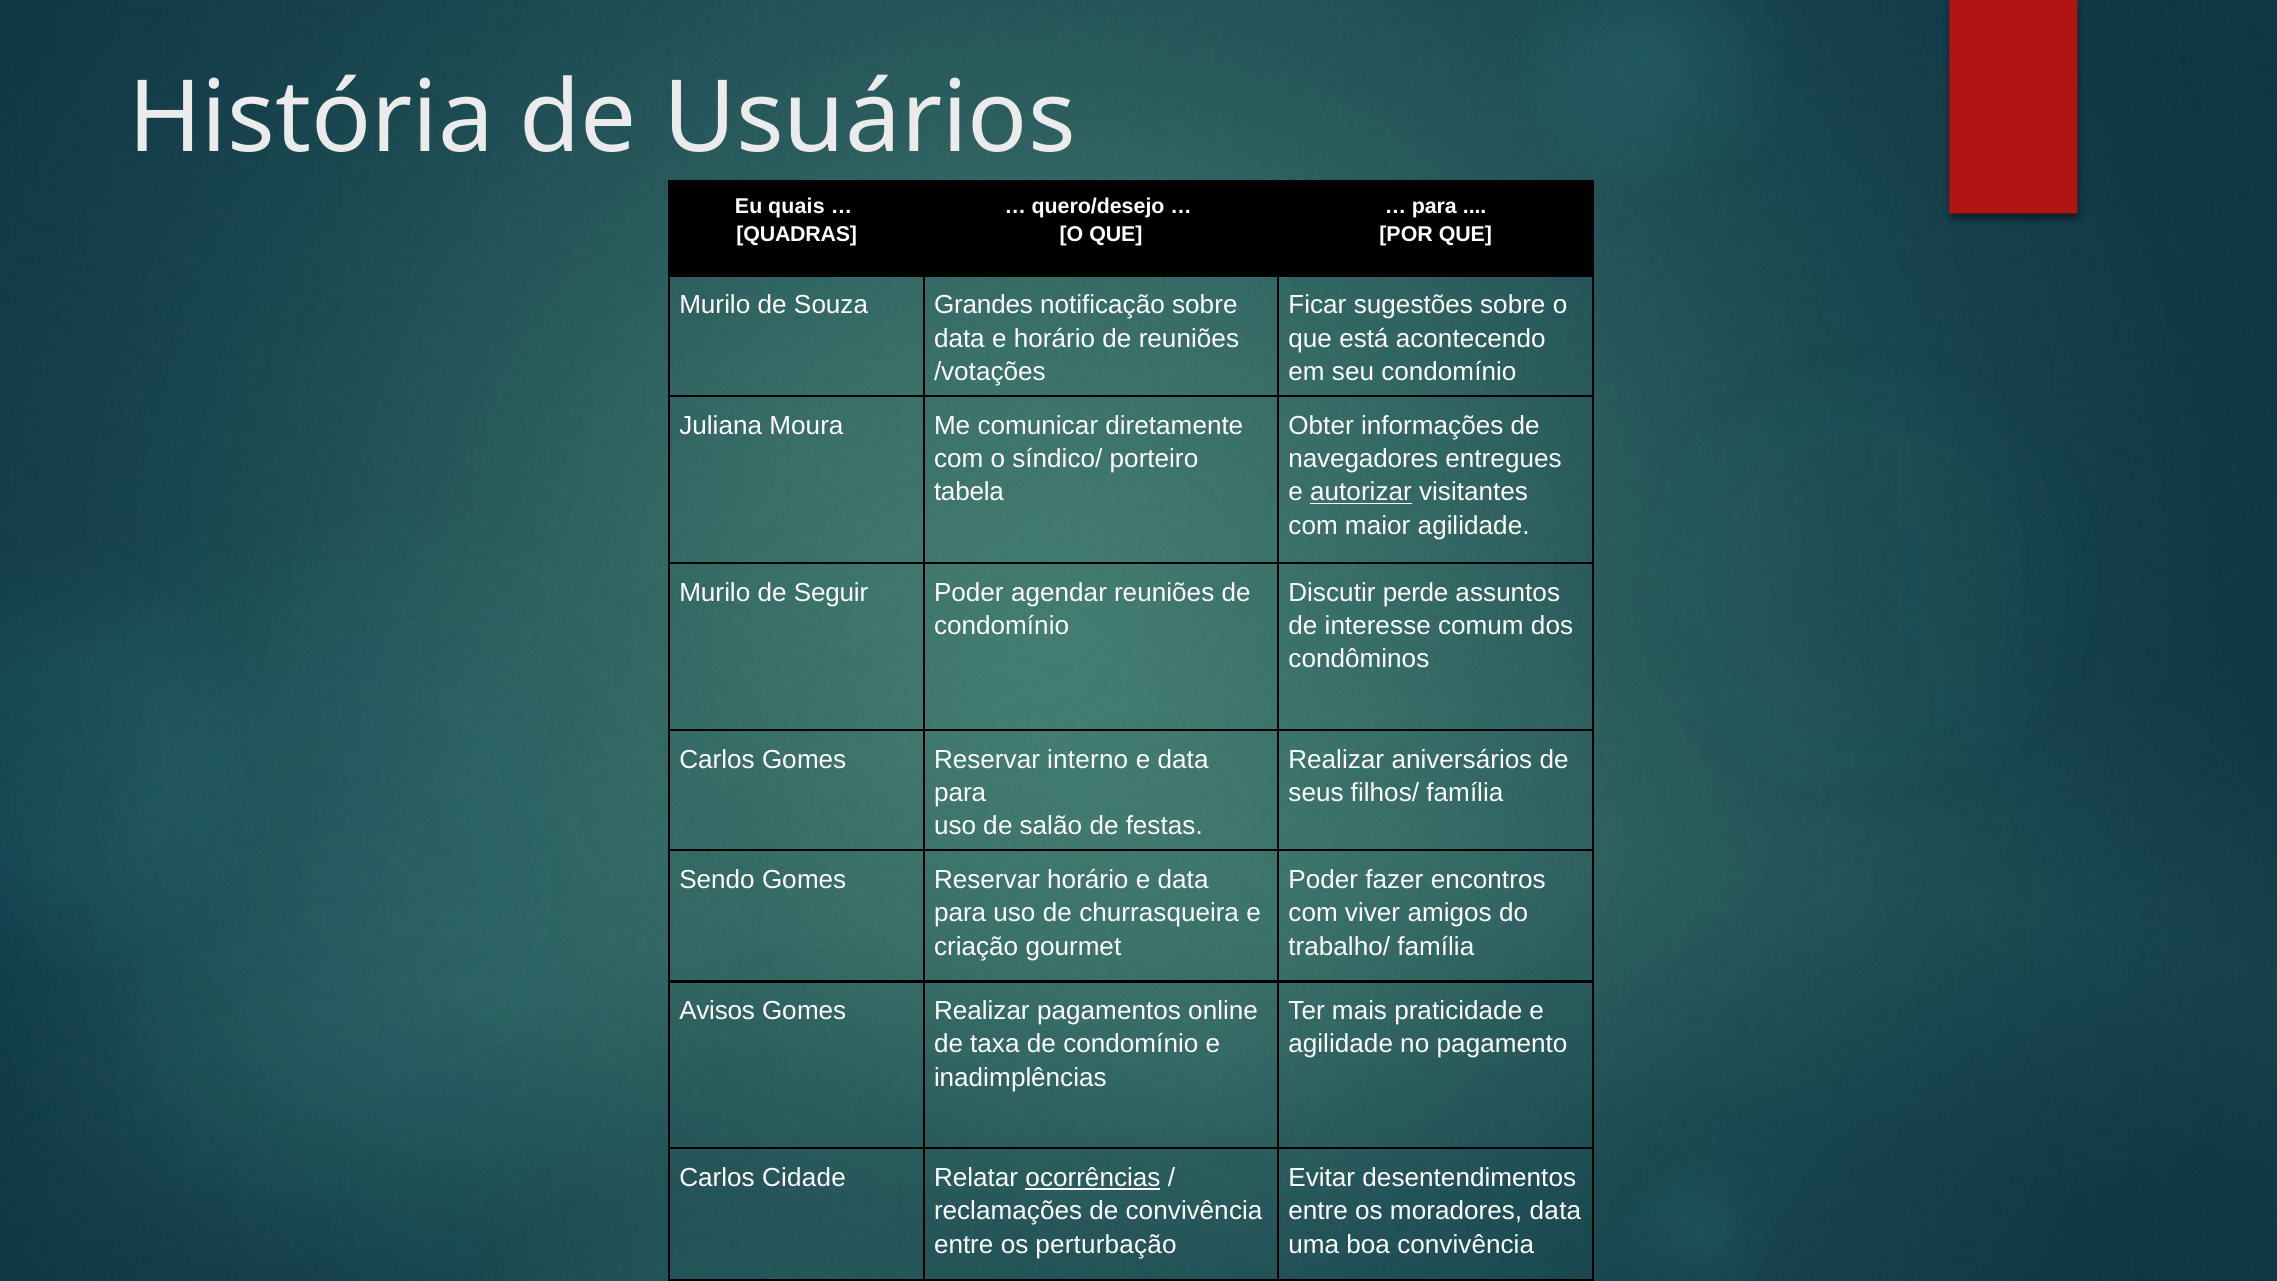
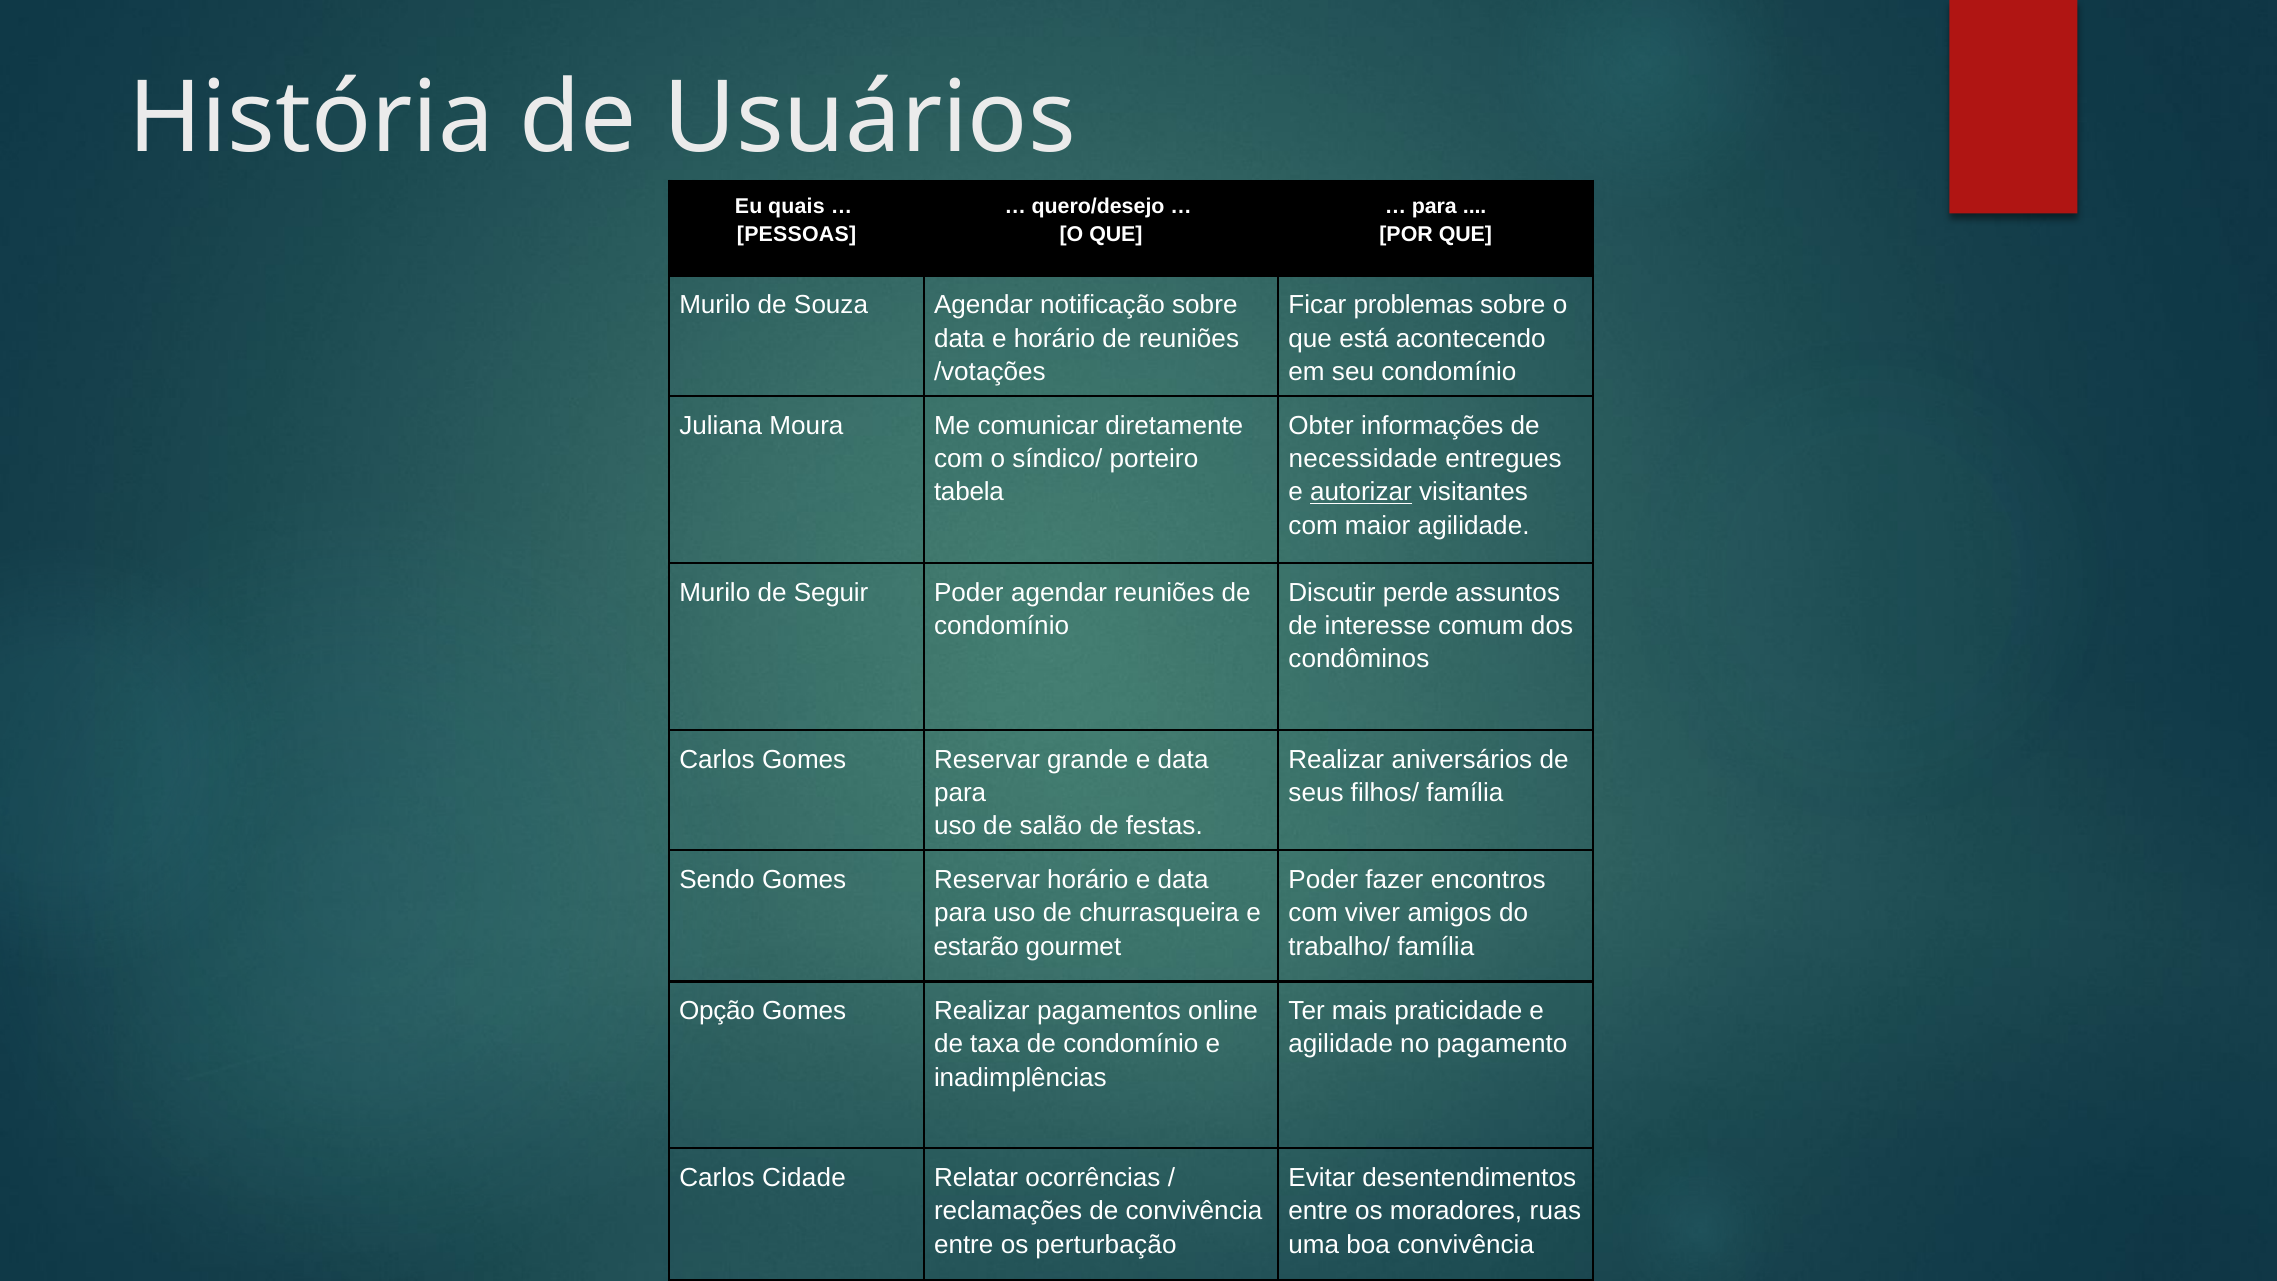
QUADRAS: QUADRAS -> PESSOAS (797, 234)
Souza Grandes: Grandes -> Agendar (983, 305)
sugestões: sugestões -> problemas (1414, 305)
navegadores: navegadores -> necessidade (1363, 459)
interno: interno -> grande (1088, 759)
criação: criação -> estarão (976, 946)
Avisos: Avisos -> Opção (717, 1011)
ocorrências underline: present -> none (1093, 1178)
moradores data: data -> ruas (1555, 1211)
